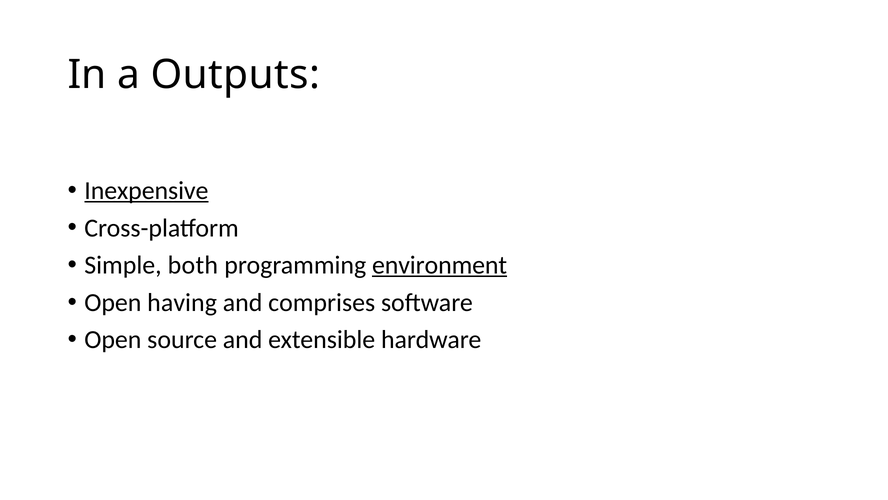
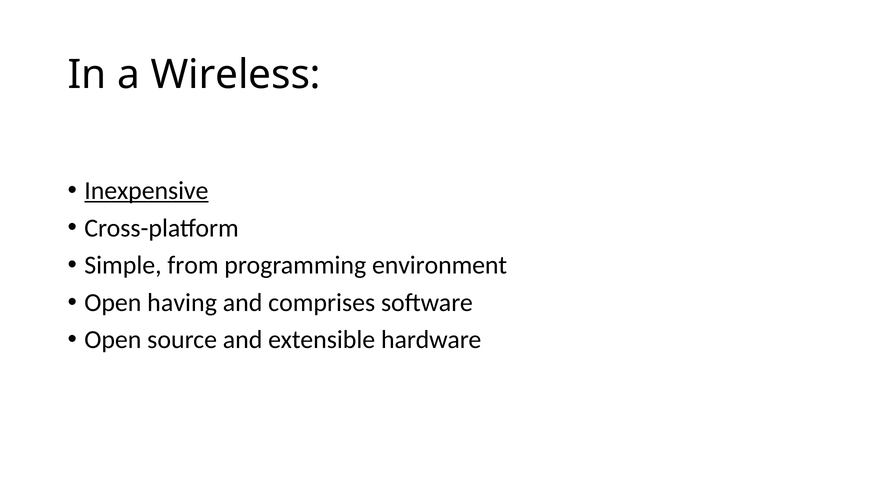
Outputs: Outputs -> Wireless (236, 75)
both: both -> from (193, 265)
environment underline: present -> none (440, 265)
